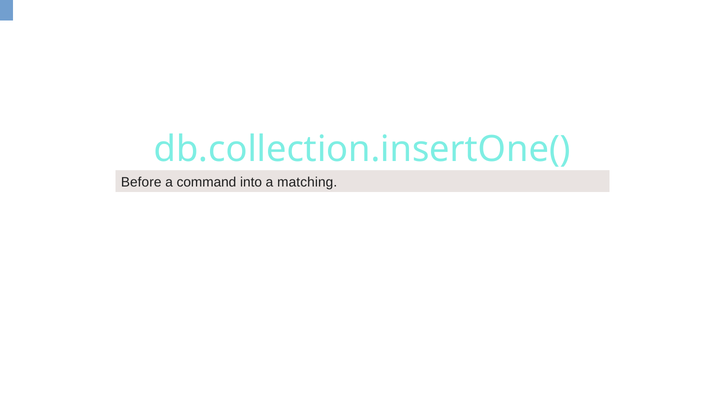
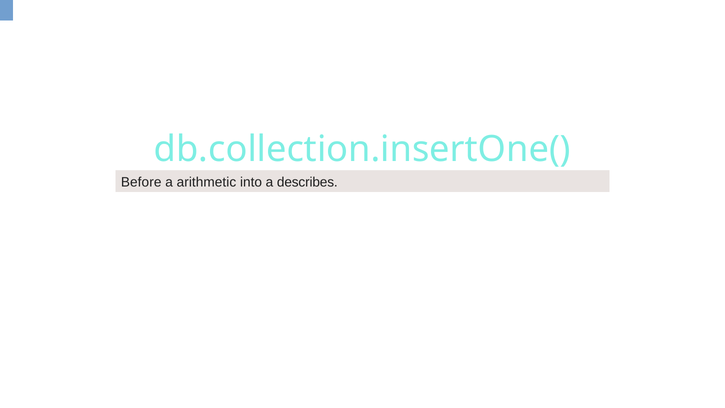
command: command -> arithmetic (206, 182)
matching: matching -> describes (307, 182)
